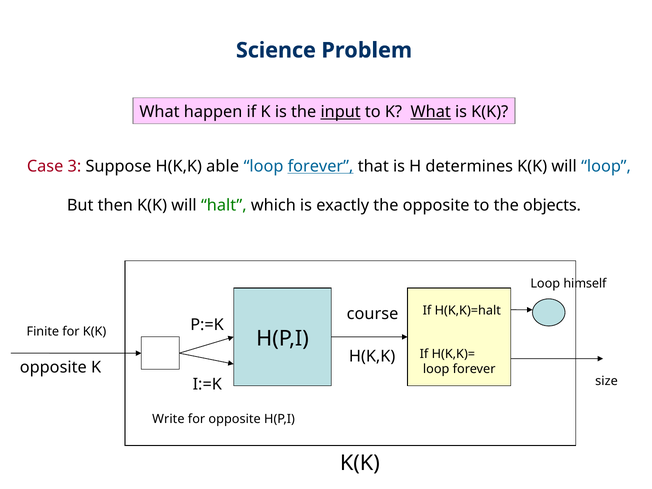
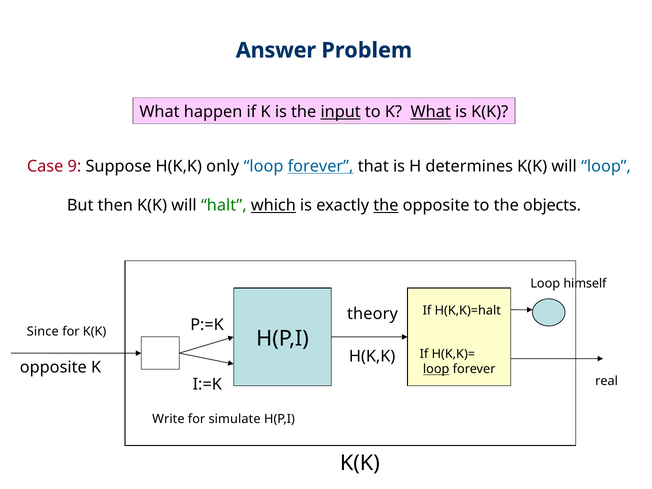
Science: Science -> Answer (276, 50)
3: 3 -> 9 (74, 166)
able: able -> only (223, 166)
which underline: none -> present (273, 205)
the underline: none -> present (386, 205)
course: course -> theory (372, 314)
Finite: Finite -> Since (43, 331)
loop underline: none -> present (436, 369)
size: size -> real (607, 381)
for opposite: opposite -> simulate (235, 419)
